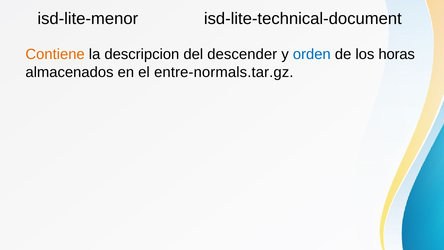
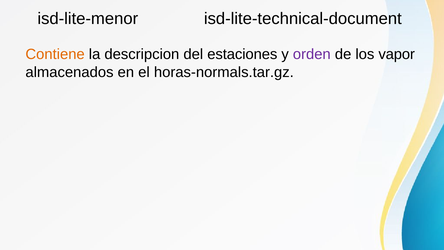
descender: descender -> estaciones (242, 54)
orden colour: blue -> purple (312, 54)
horas: horas -> vapor (397, 54)
entre-normals.tar.gz: entre-normals.tar.gz -> horas-normals.tar.gz (224, 72)
